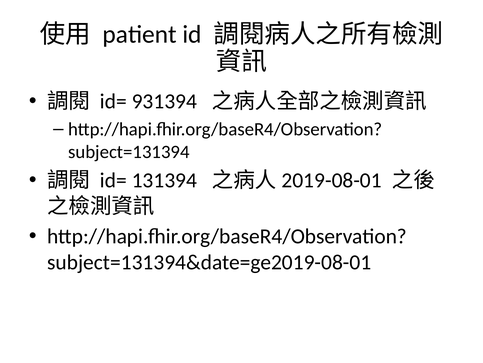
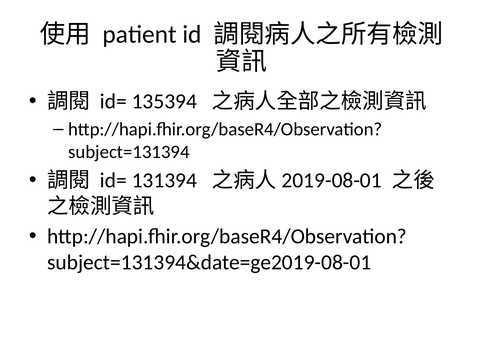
931394: 931394 -> 135394 (164, 101)
